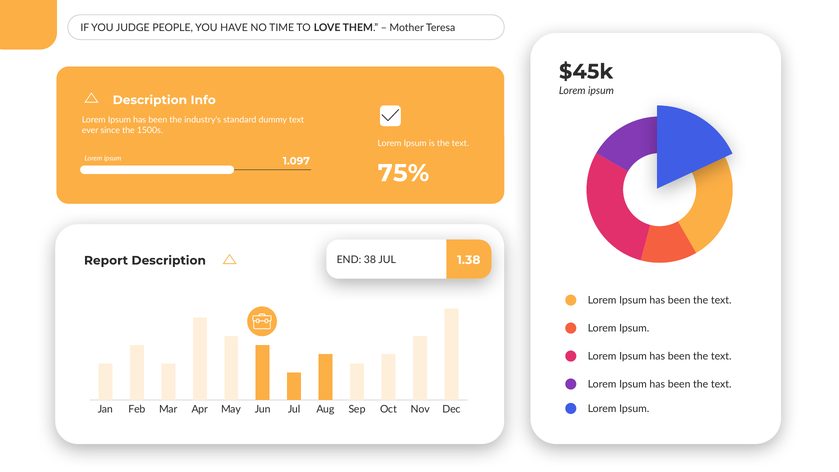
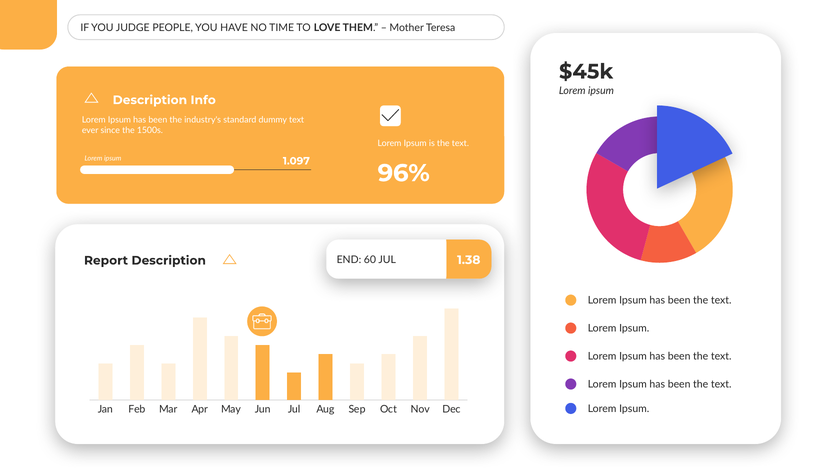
75%: 75% -> 96% (404, 173)
38: 38 -> 60 (370, 260)
